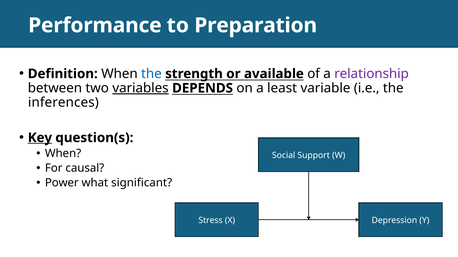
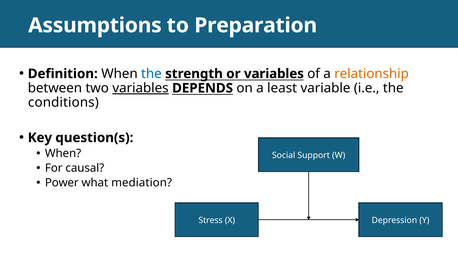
Performance: Performance -> Assumptions (95, 25)
or available: available -> variables (274, 74)
relationship colour: purple -> orange (372, 74)
inferences: inferences -> conditions (63, 103)
Key underline: present -> none (40, 138)
significant: significant -> mediation (142, 183)
